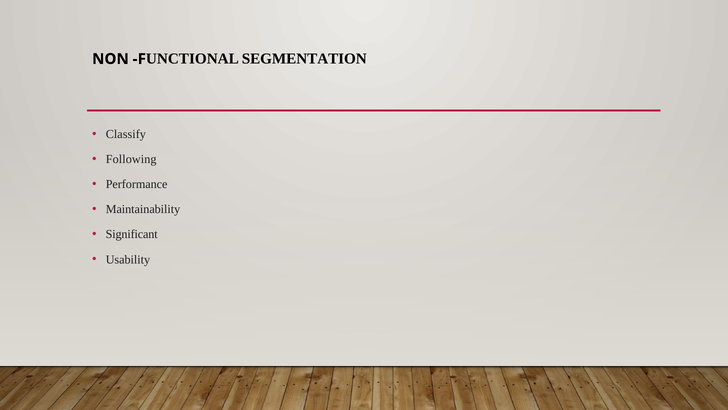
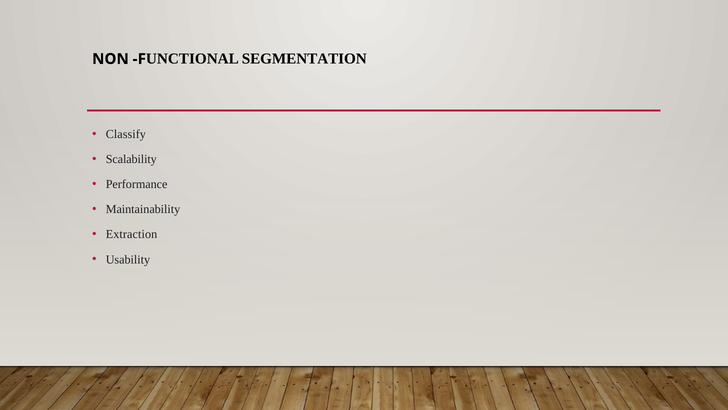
Following: Following -> Scalability (131, 159)
Significant: Significant -> Extraction (132, 234)
